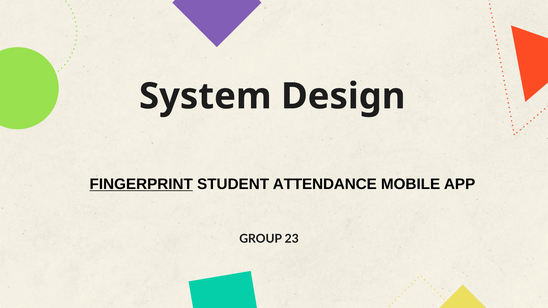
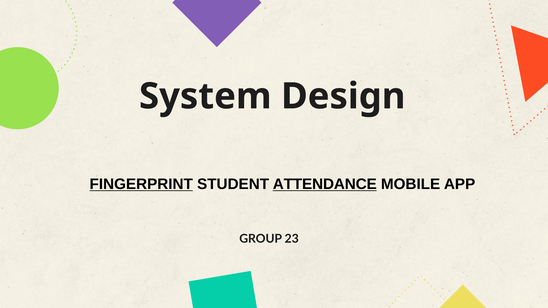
ATTENDANCE underline: none -> present (325, 184)
